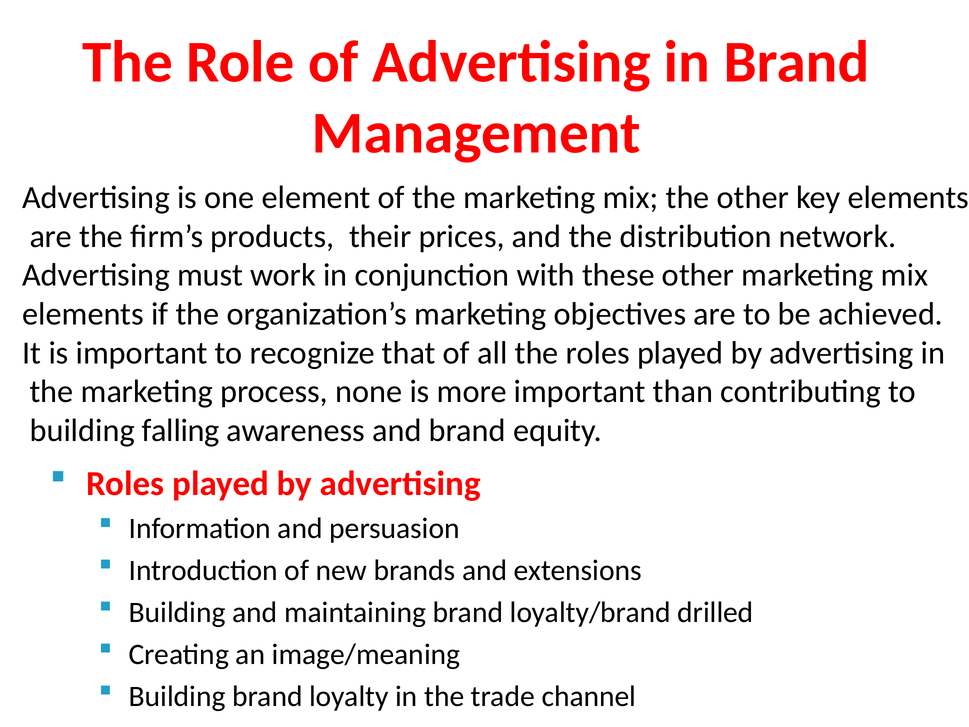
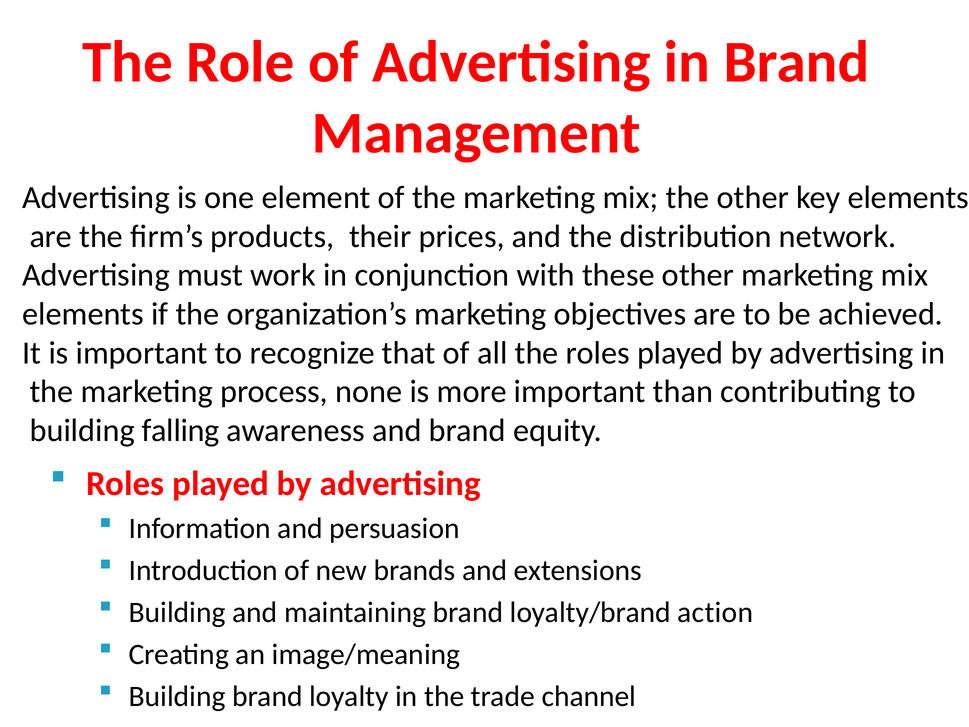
drilled: drilled -> action (715, 612)
